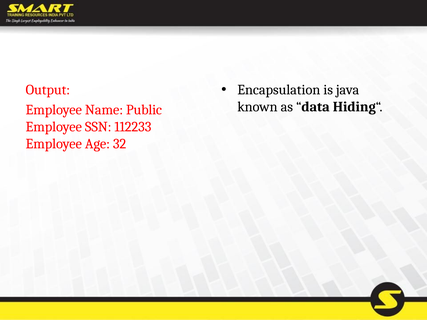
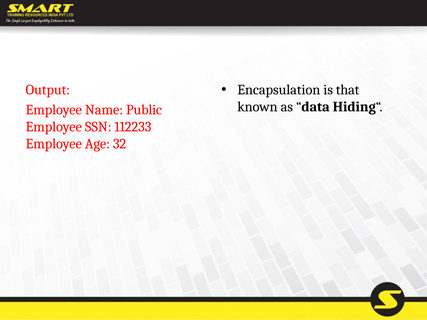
java: java -> that (348, 90)
